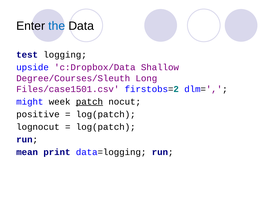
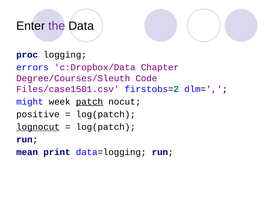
the colour: blue -> purple (57, 26)
test: test -> proc (27, 55)
upside: upside -> errors (33, 67)
Shallow: Shallow -> Chapter (160, 67)
Long: Long -> Code (146, 78)
lognocut underline: none -> present (38, 127)
